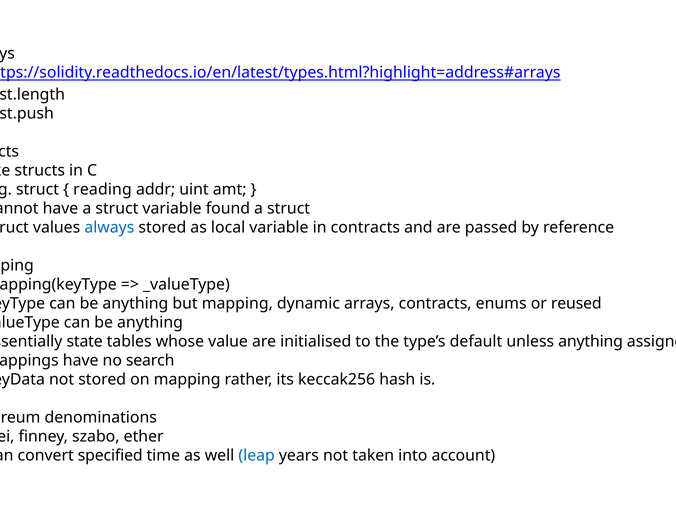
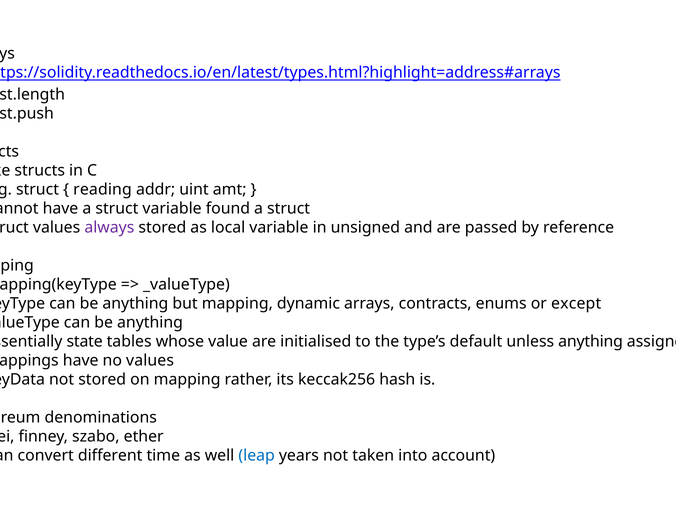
always colour: blue -> purple (109, 227)
in contracts: contracts -> unsigned (365, 227)
reused: reused -> except (576, 303)
no search: search -> values (150, 360)
specified: specified -> different (110, 456)
